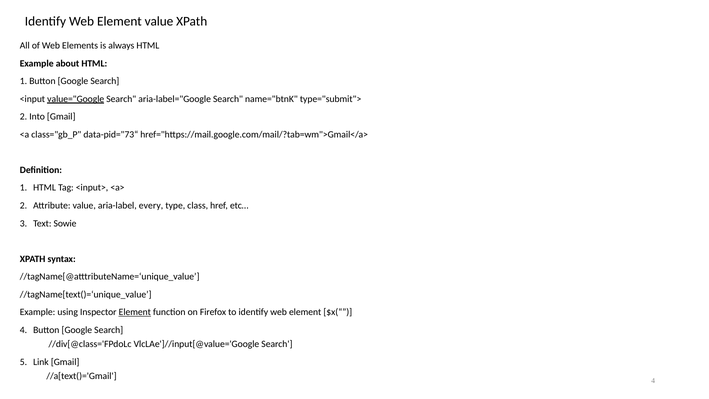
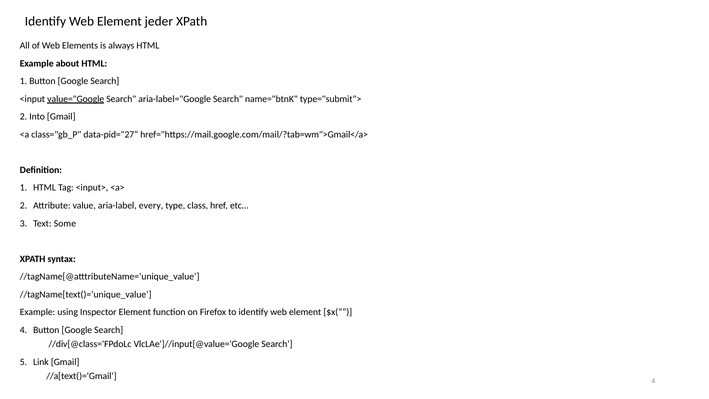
Element value: value -> jeder (159, 21)
data-pid="73“: data-pid="73“ -> data-pid="27“ (111, 134)
Sowie: Sowie -> Some (65, 223)
Element underline: present -> none (135, 312)
